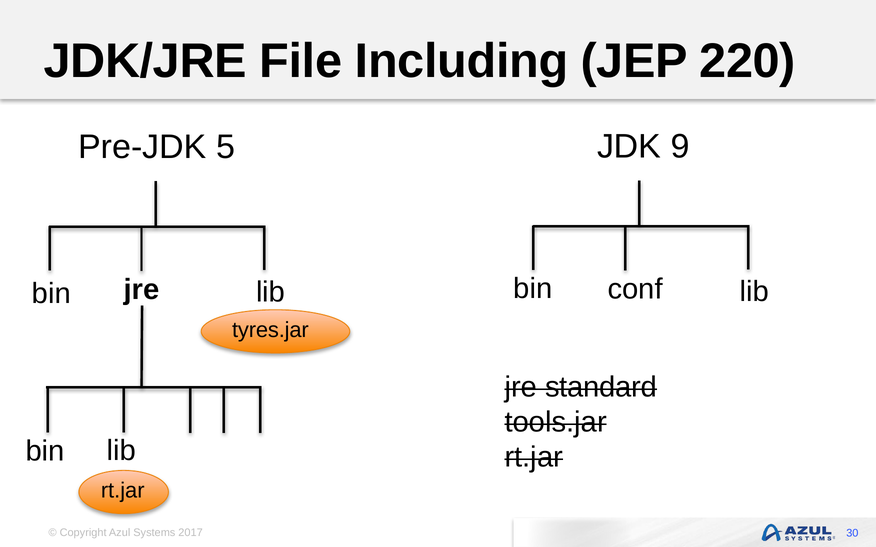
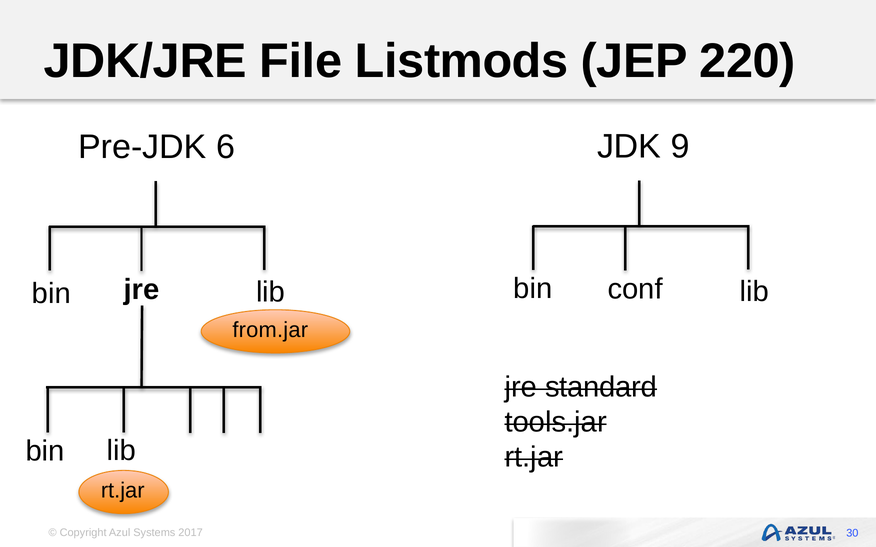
Including: Including -> Listmods (462, 62)
5: 5 -> 6 (226, 147)
tyres.jar: tyres.jar -> from.jar (270, 330)
